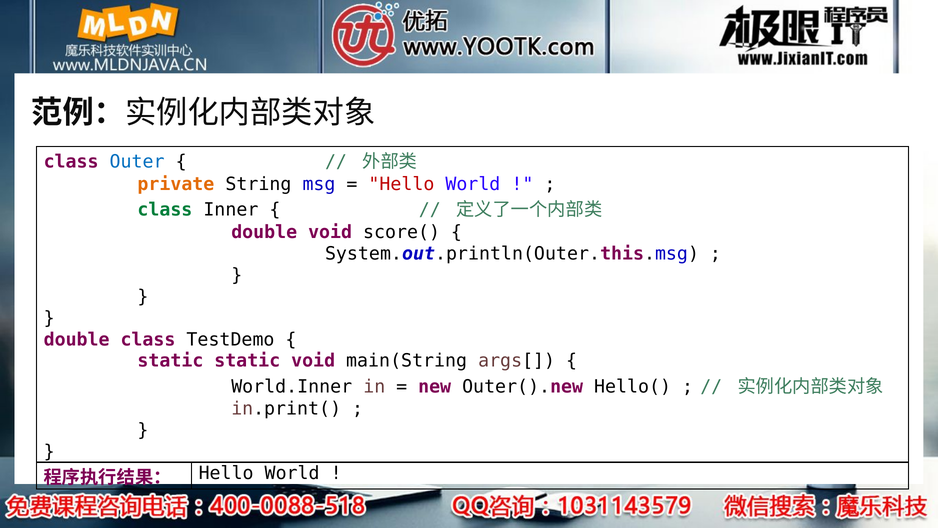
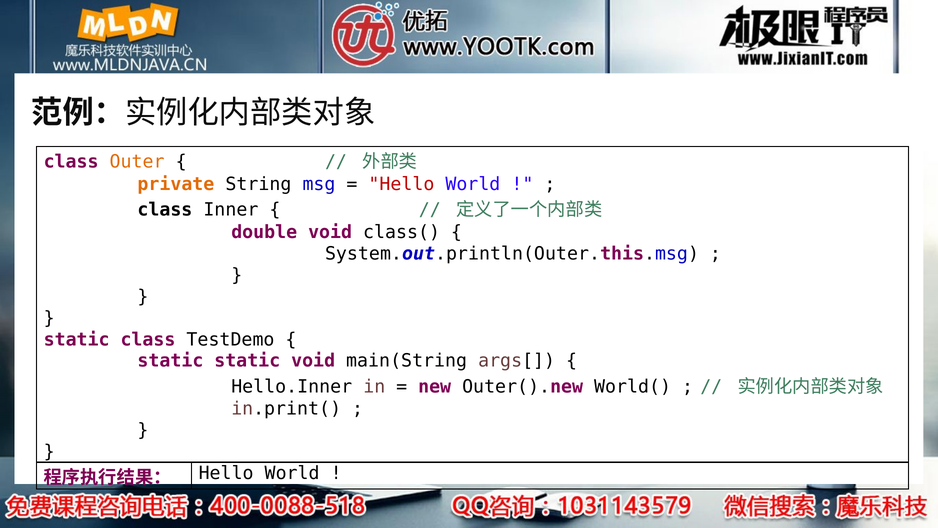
Outer colour: blue -> orange (137, 162)
class colour: green -> black (165, 210)
score(: score( -> class( (402, 232)
double: double -> static (77, 339)
World.Inner: World.Inner -> Hello.Inner (292, 386)
Hello(: Hello( -> World( (633, 386)
